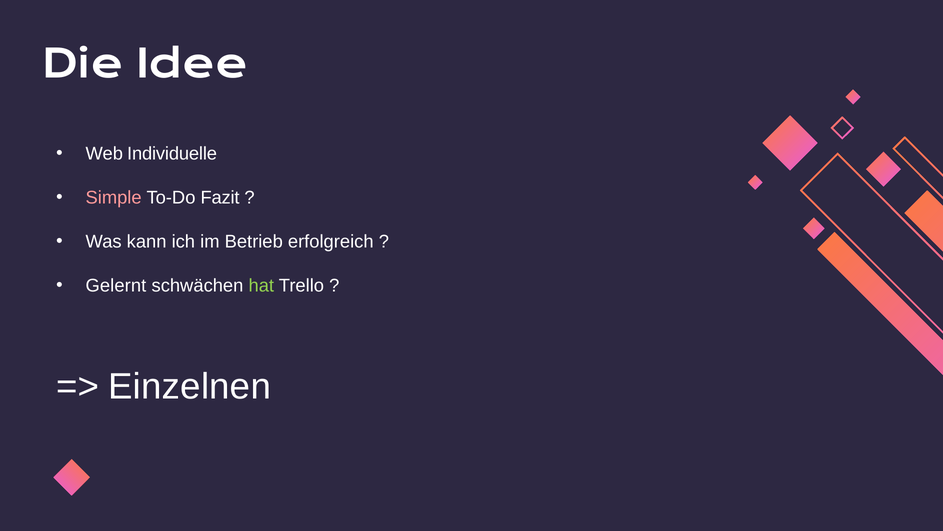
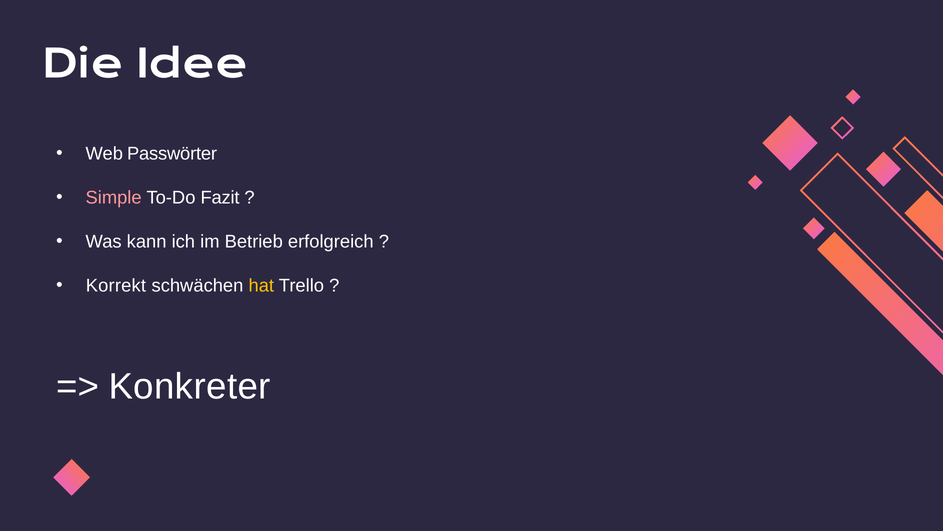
Individuelle: Individuelle -> Passwörter (172, 153)
Gelernt: Gelernt -> Korrekt (116, 286)
hat colour: light green -> yellow (261, 286)
Einzelnen: Einzelnen -> Konkreter (190, 386)
